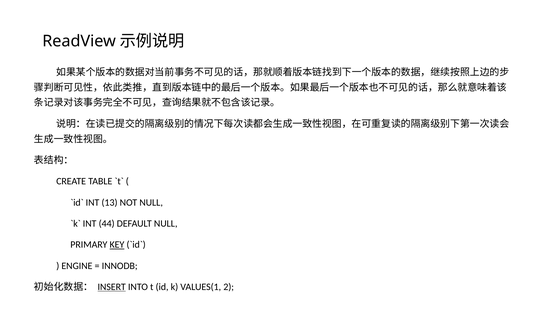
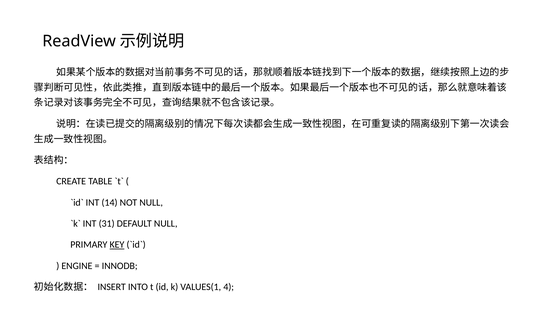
13: 13 -> 14 (110, 203)
44: 44 -> 31 (107, 224)
INSERT underline: present -> none (112, 287)
2: 2 -> 4 (229, 287)
